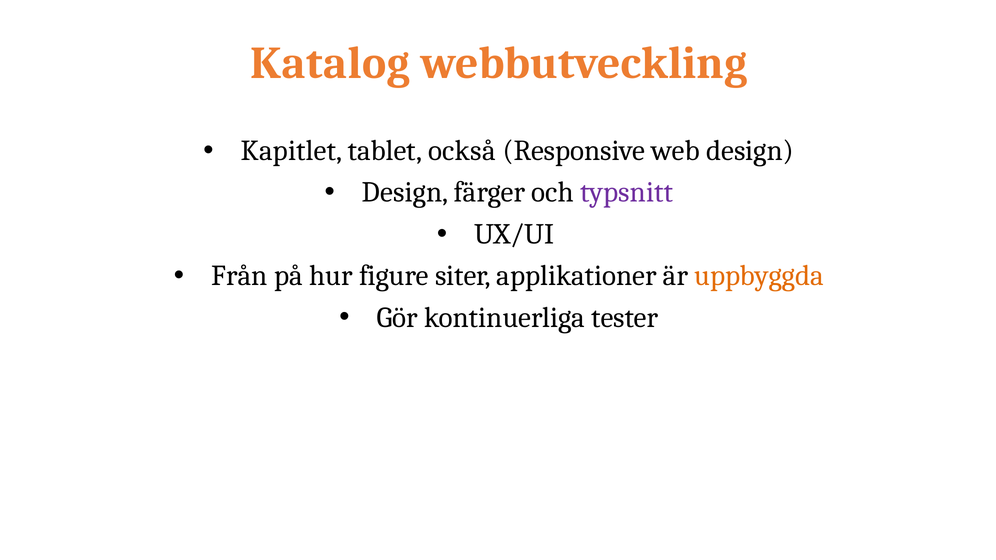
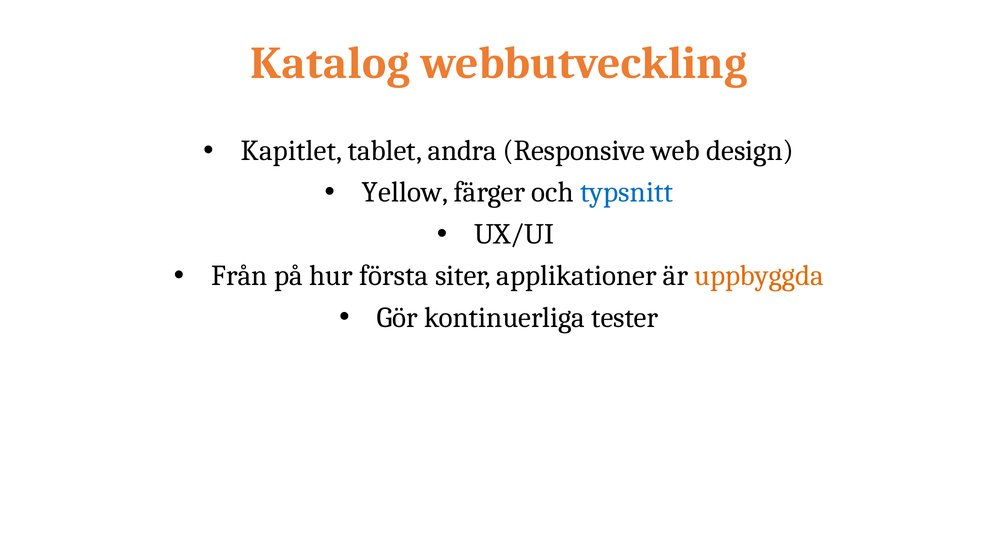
också: också -> andra (462, 151)
Design: Design -> Yellow (405, 192)
typsnitt colour: purple -> blue (626, 192)
figure: figure -> första (394, 276)
